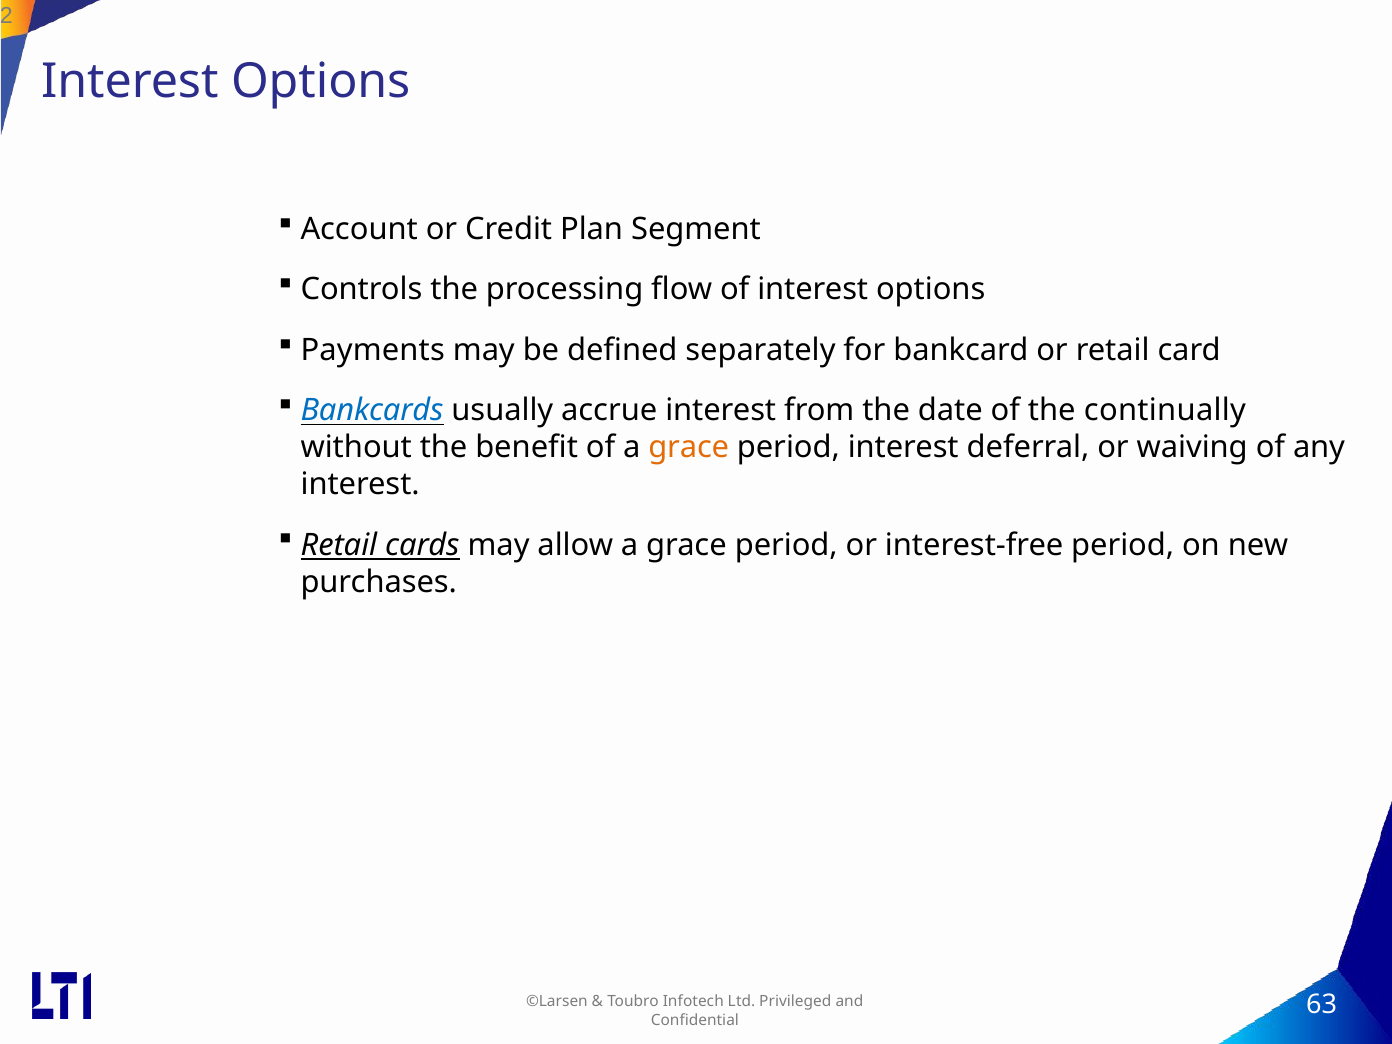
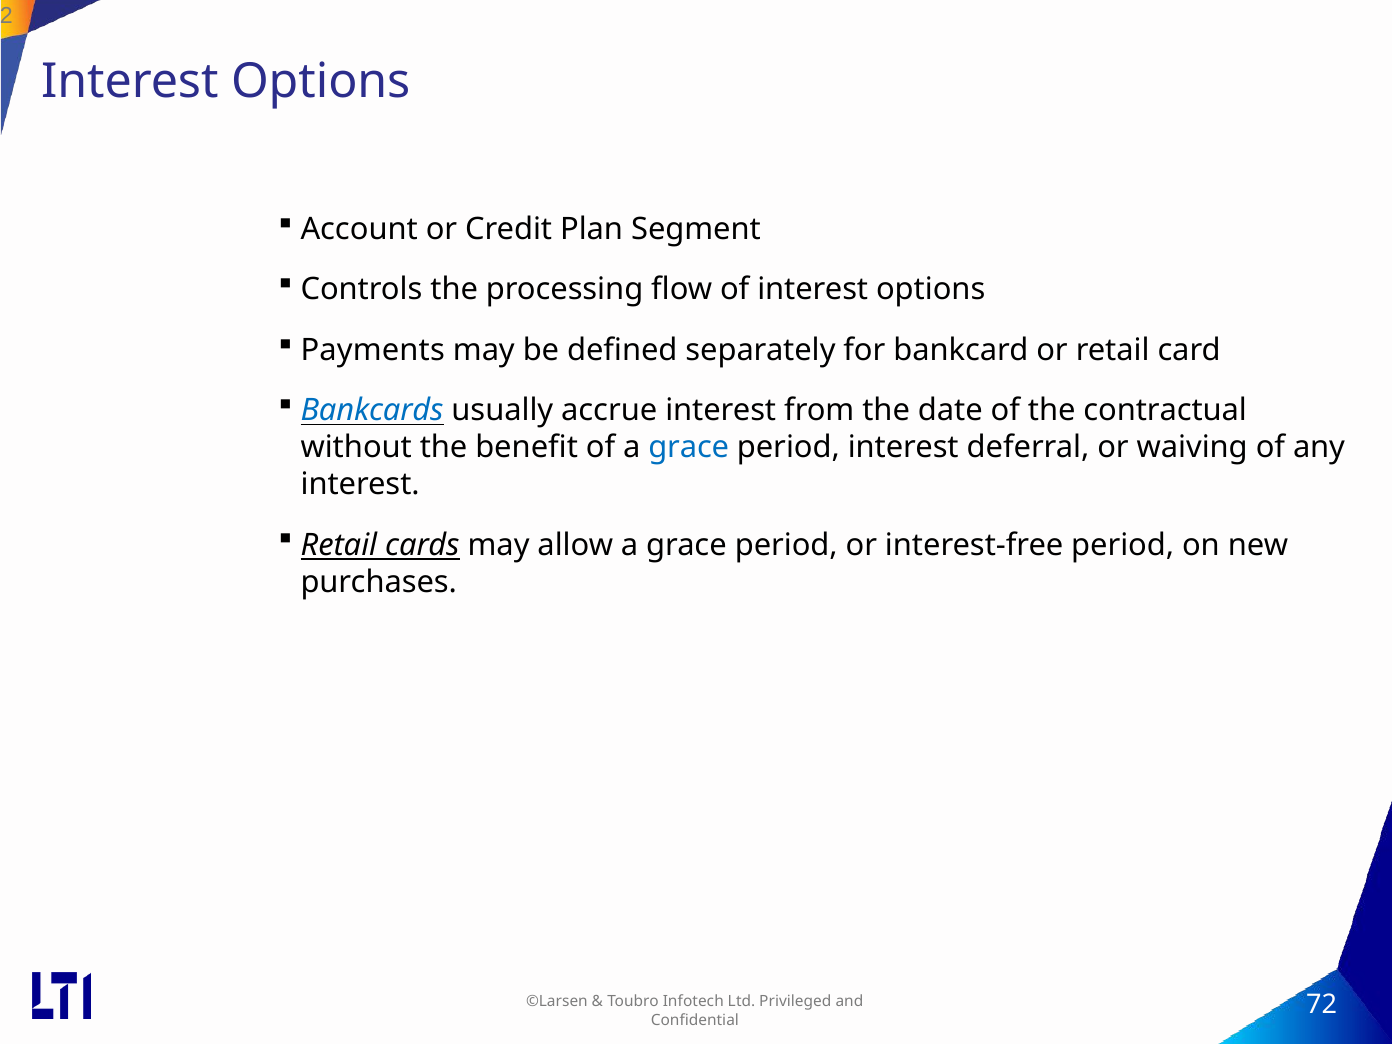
continually: continually -> contractual (1165, 410)
grace colour: orange -> blue (689, 447)
63: 63 -> 72 (1322, 1004)
